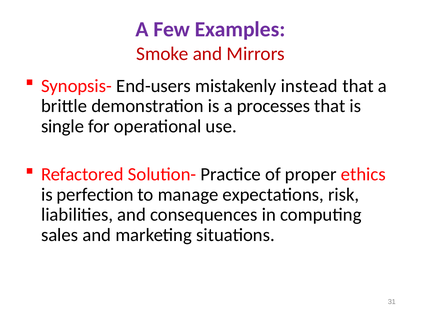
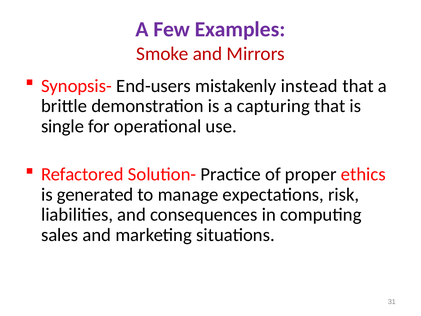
processes: processes -> capturing (273, 106)
perfection: perfection -> generated (95, 194)
